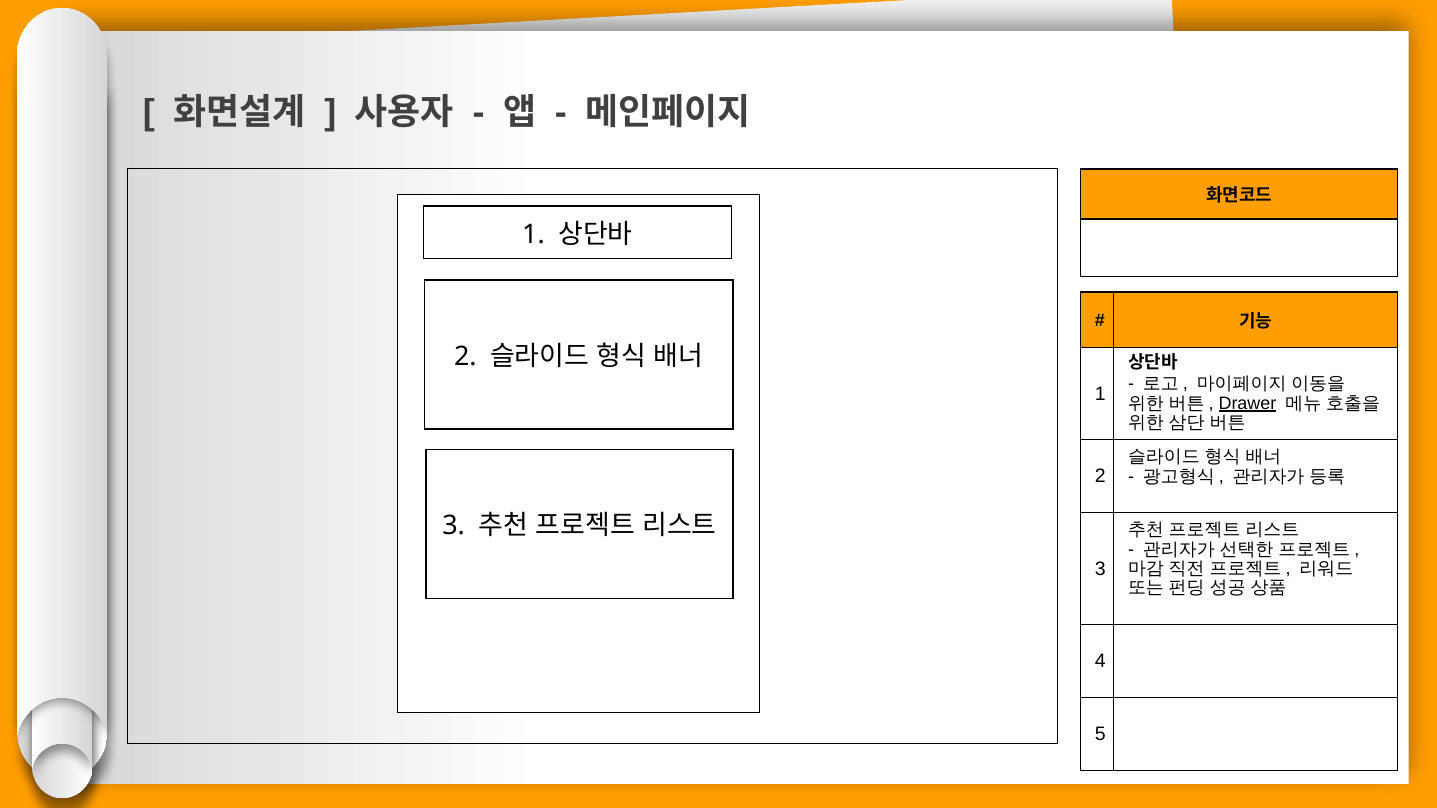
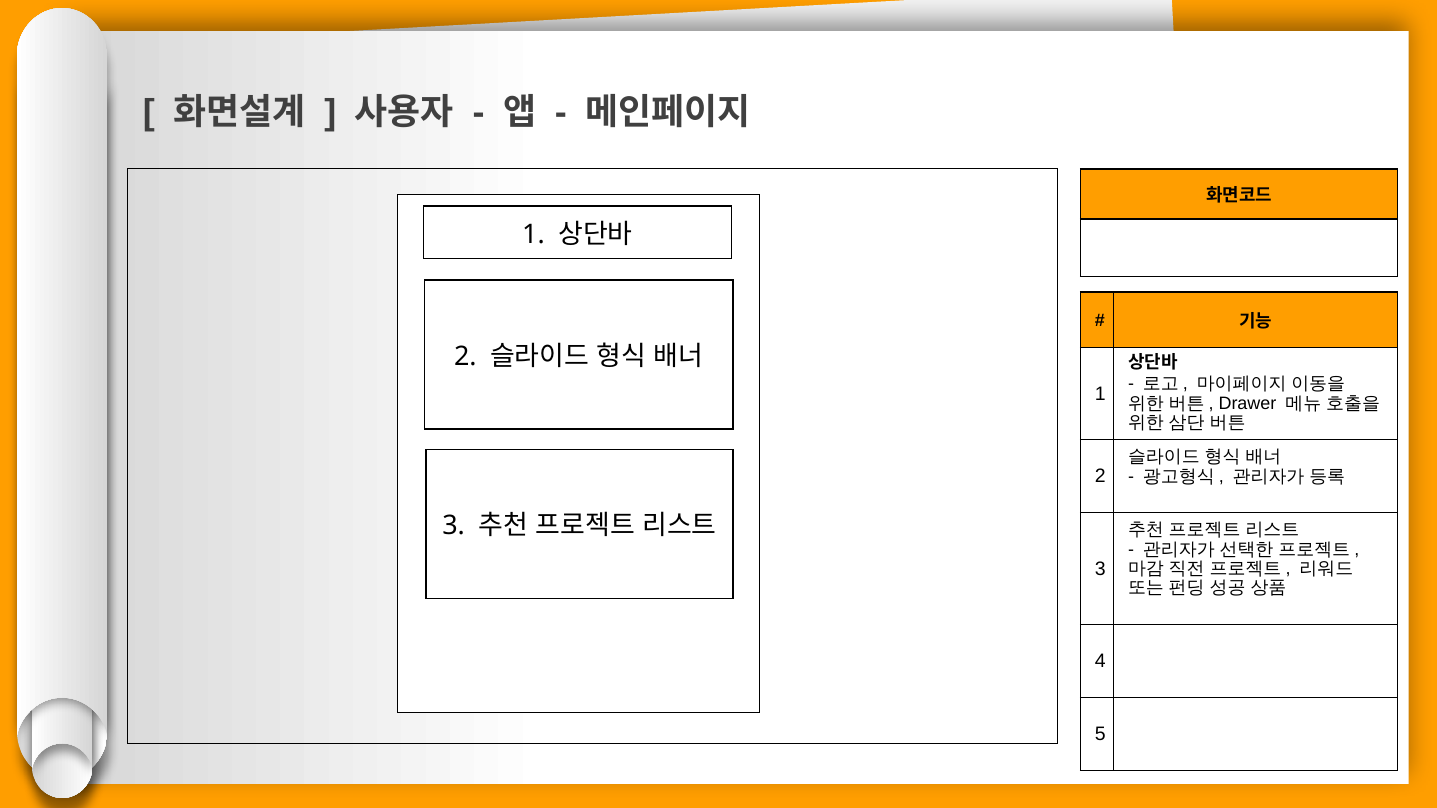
Drawer underline: present -> none (1247, 403)
